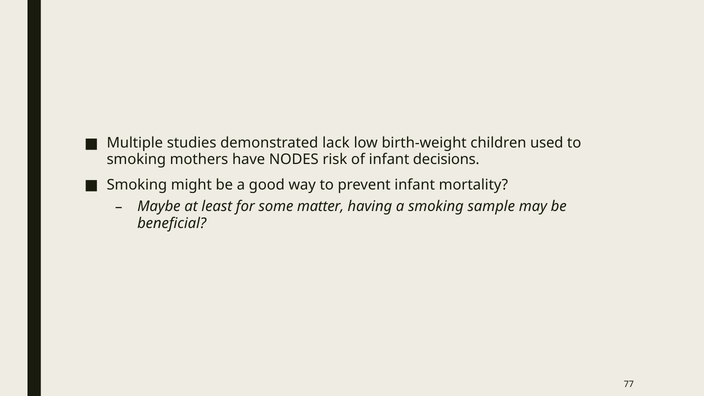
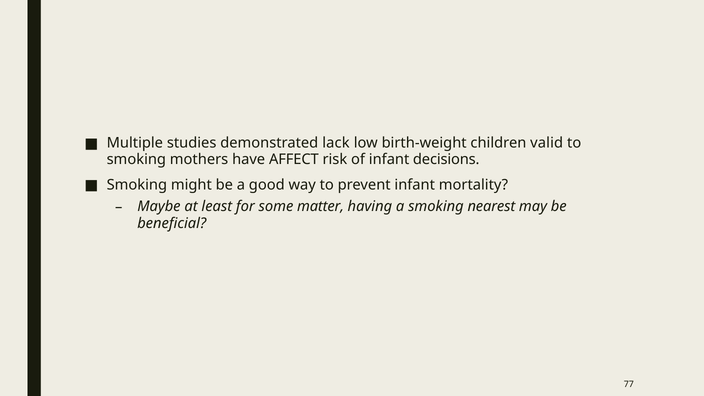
used: used -> valid (547, 143)
NODES: NODES -> AFFECT (294, 160)
sample: sample -> nearest (491, 207)
